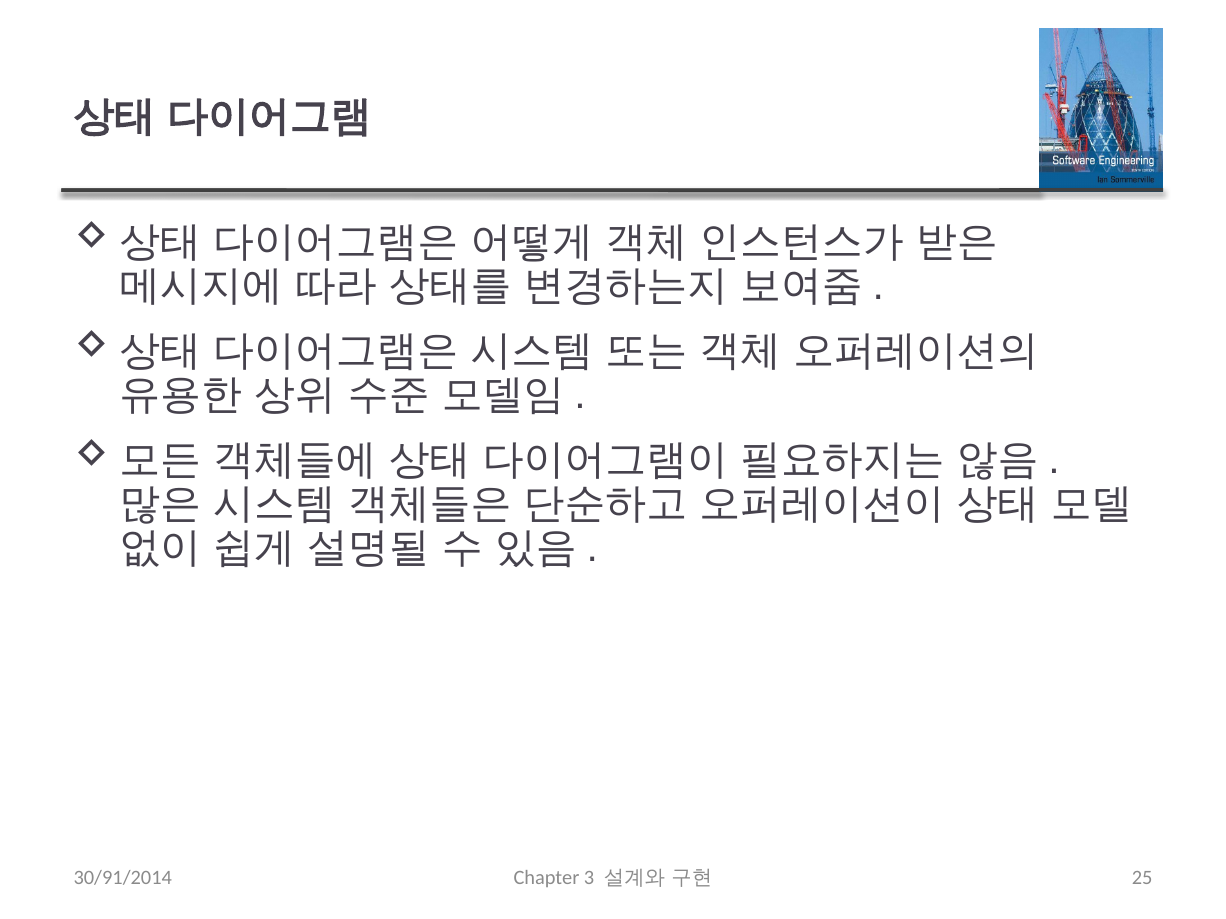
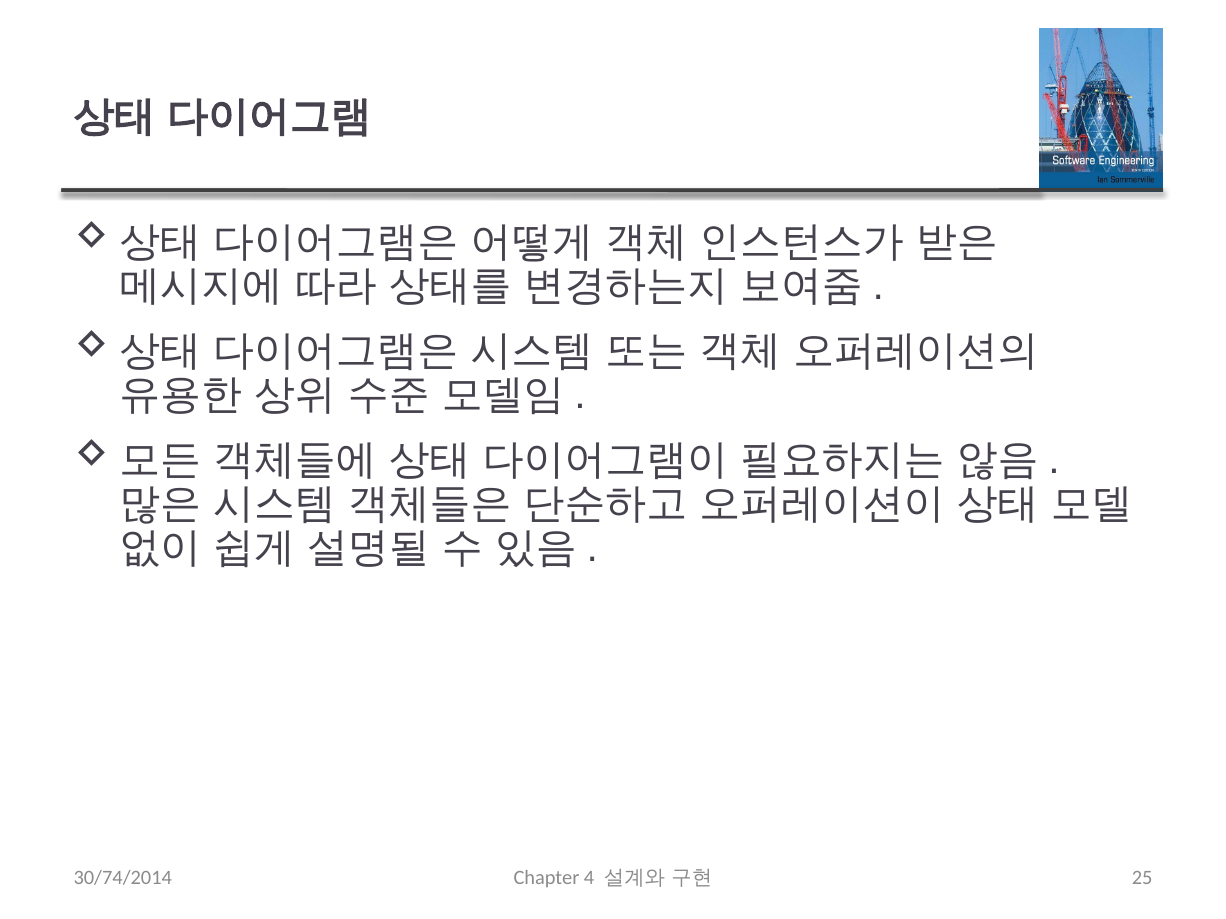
30/91/2014: 30/91/2014 -> 30/74/2014 (123, 878)
3: 3 -> 4 (589, 878)
